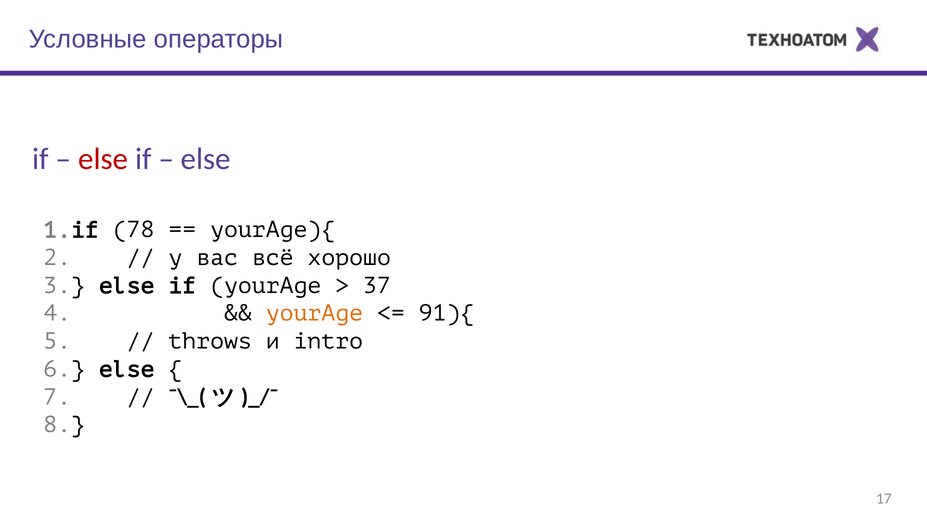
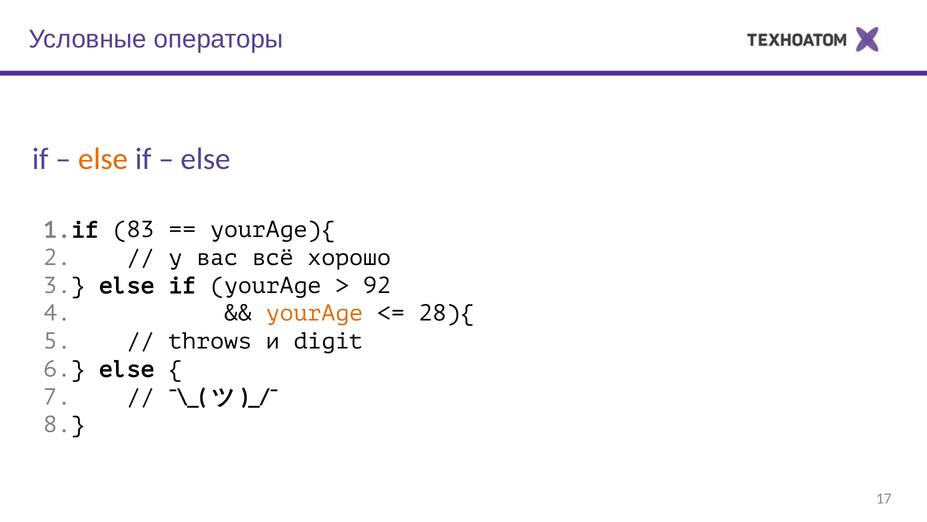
else colour: red -> orange (103, 159)
78: 78 -> 83 (134, 230)
37: 37 -> 92 (377, 285)
91){: 91){ -> 28){ (447, 313)
intro: intro -> digit (328, 341)
